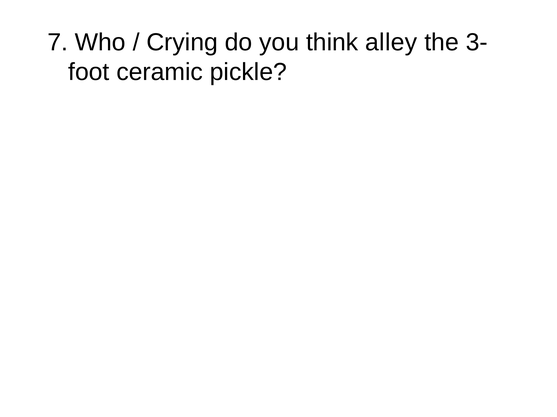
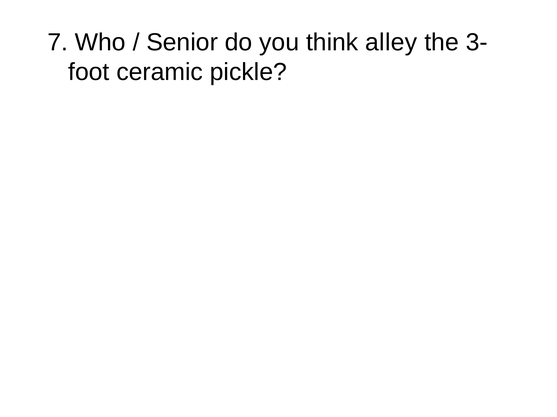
Crying: Crying -> Senior (182, 43)
